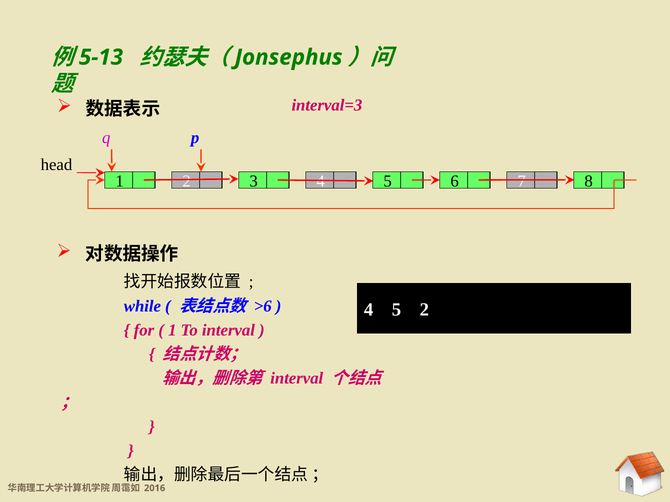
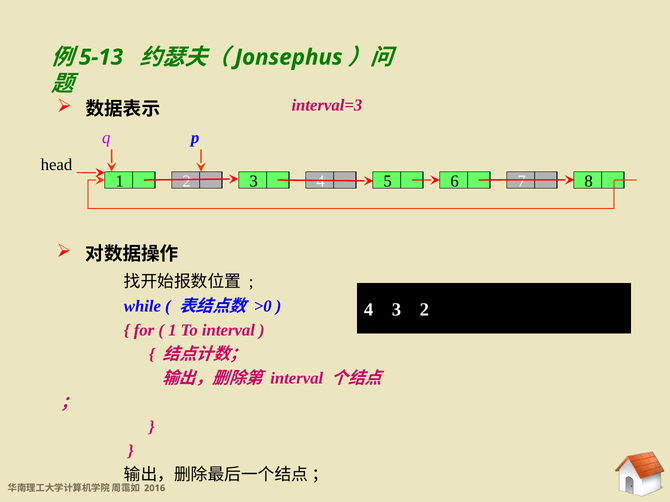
>6: >6 -> >0 (263, 306)
5: 5 -> 3 (396, 310)
